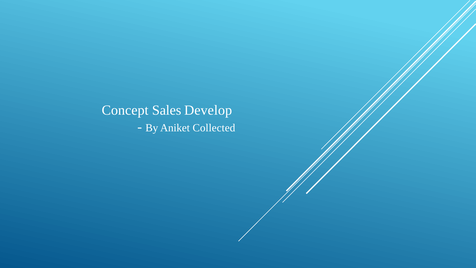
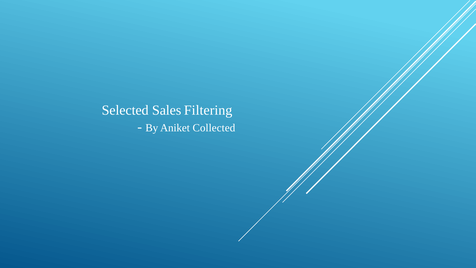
Concept: Concept -> Selected (125, 110)
Develop: Develop -> Filtering (208, 110)
